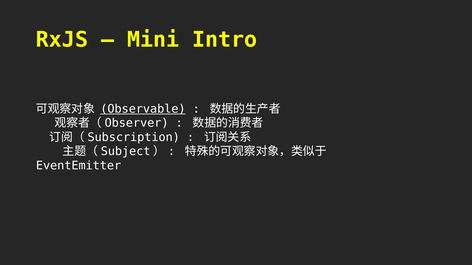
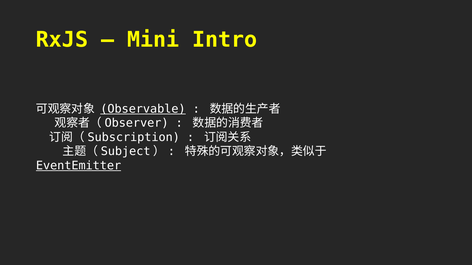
EventEmitter underline: none -> present (79, 166)
